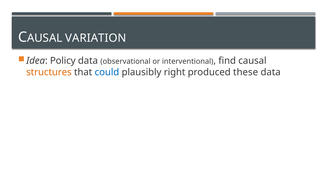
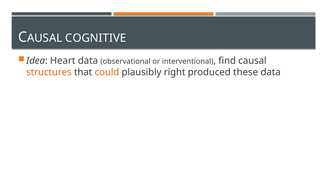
VARIATION: VARIATION -> COGNITIVE (96, 38)
Policy: Policy -> Heart (63, 61)
could colour: blue -> orange (107, 72)
